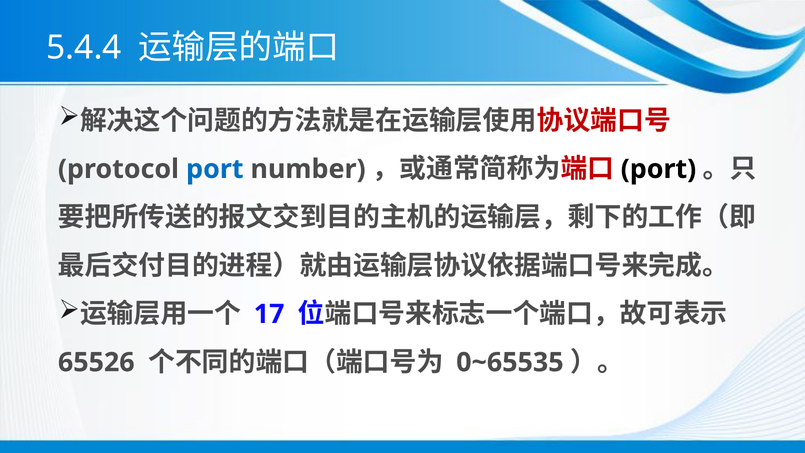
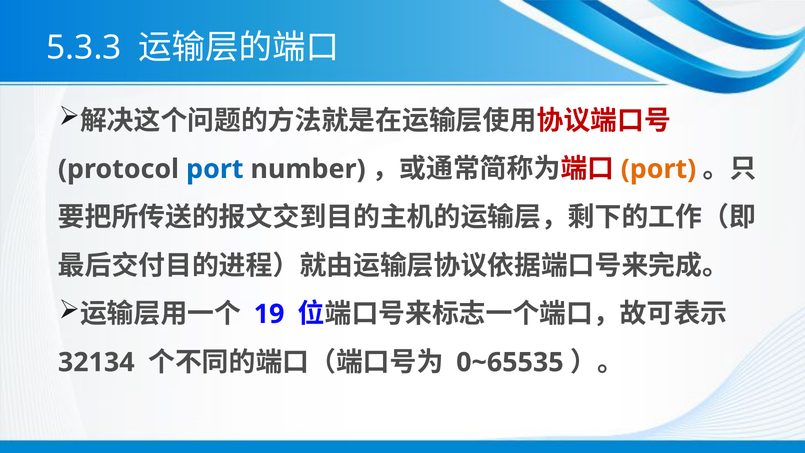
5.4.4: 5.4.4 -> 5.3.3 (84, 47)
port colour: black -> orange (658, 169)
17: 17 -> 19 (269, 314)
65526: 65526 -> 32134 (96, 362)
